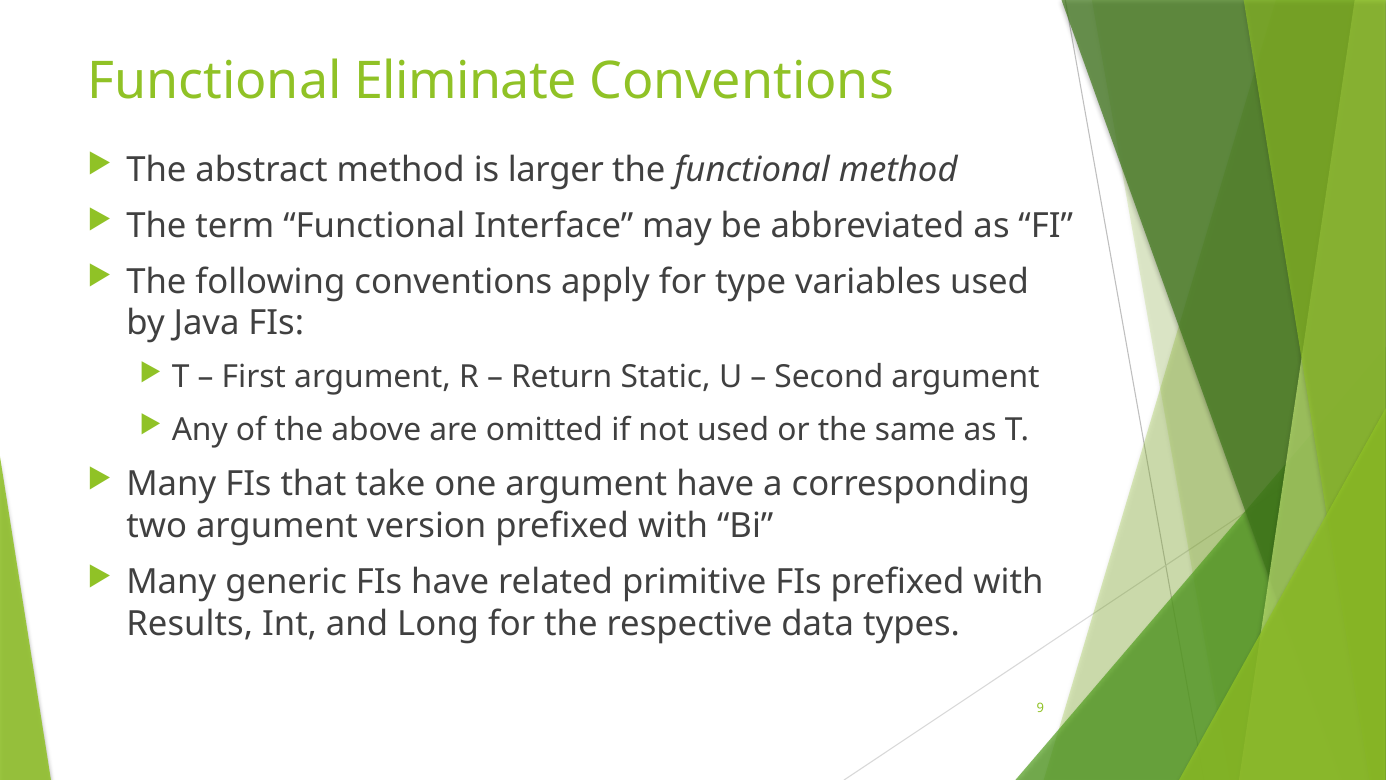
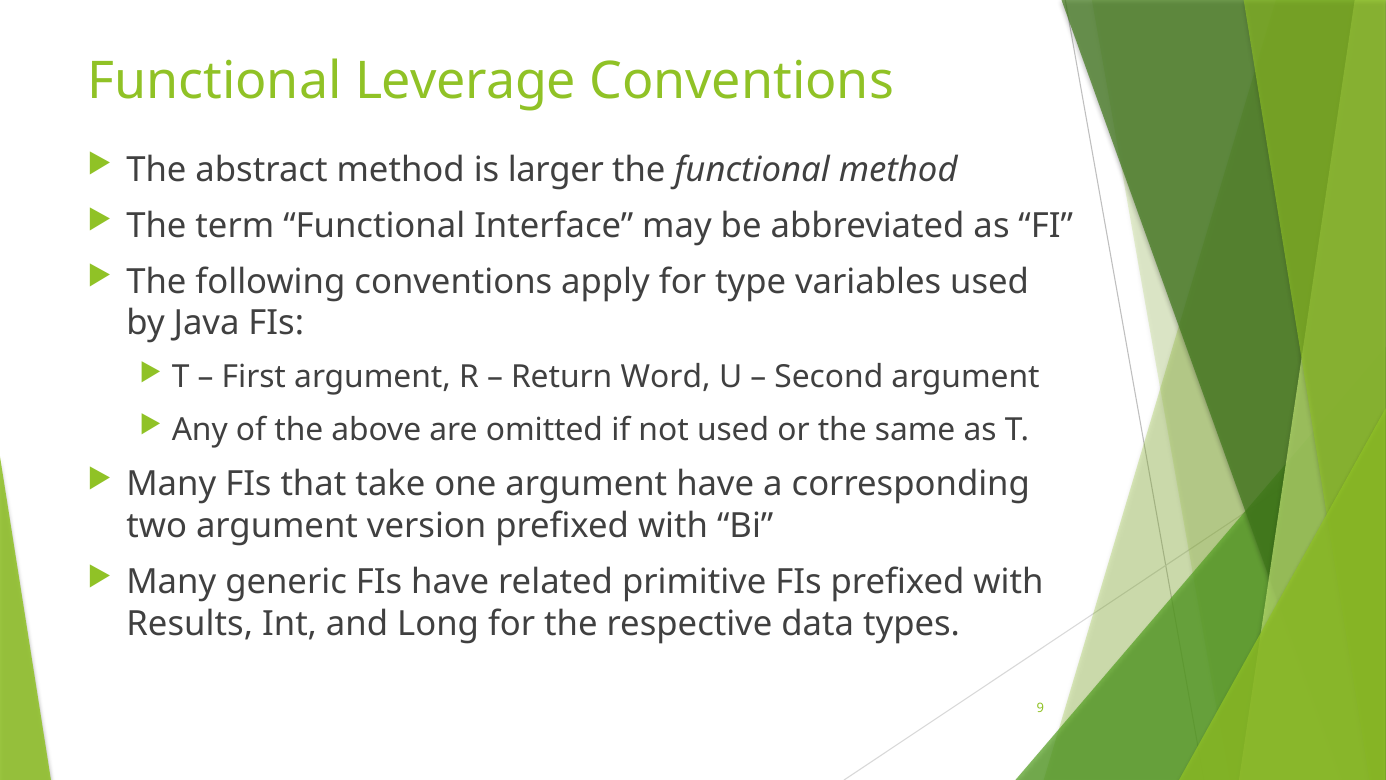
Eliminate: Eliminate -> Leverage (466, 81)
Static: Static -> Word (666, 377)
